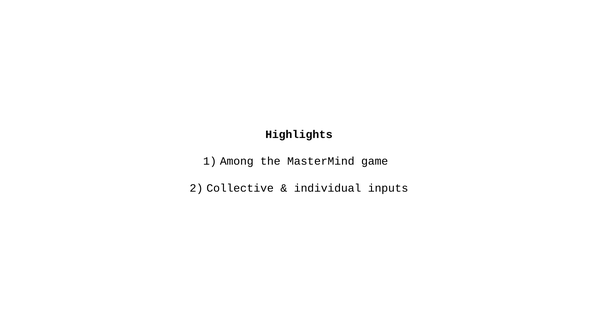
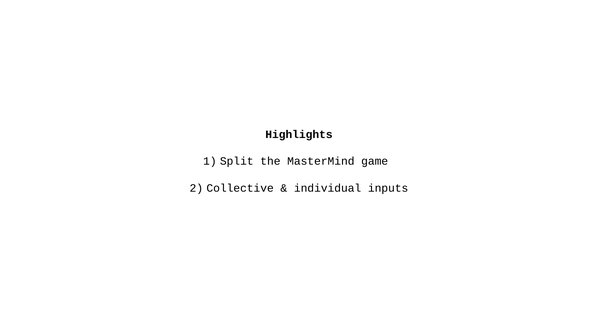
Among: Among -> Split (237, 161)
